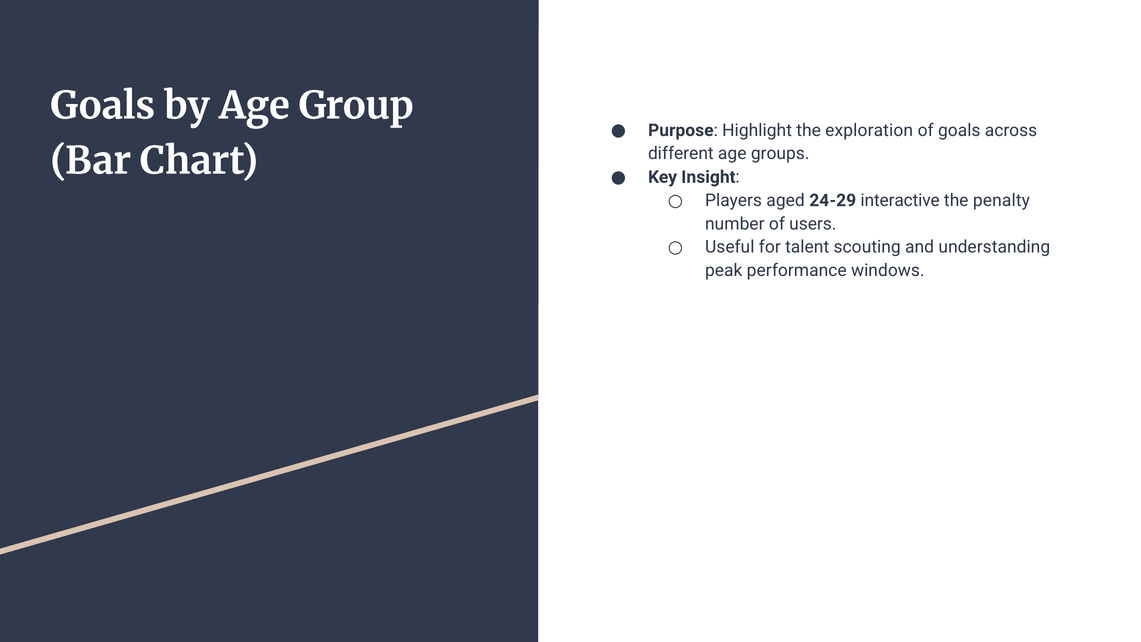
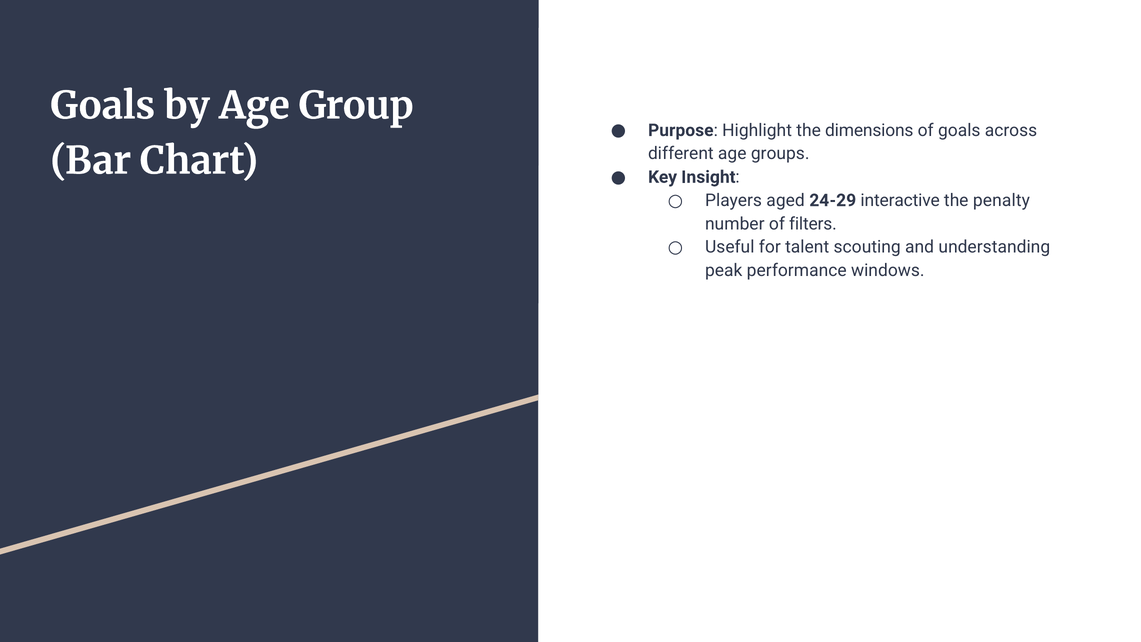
exploration: exploration -> dimensions (869, 130)
users: users -> filters (813, 224)
